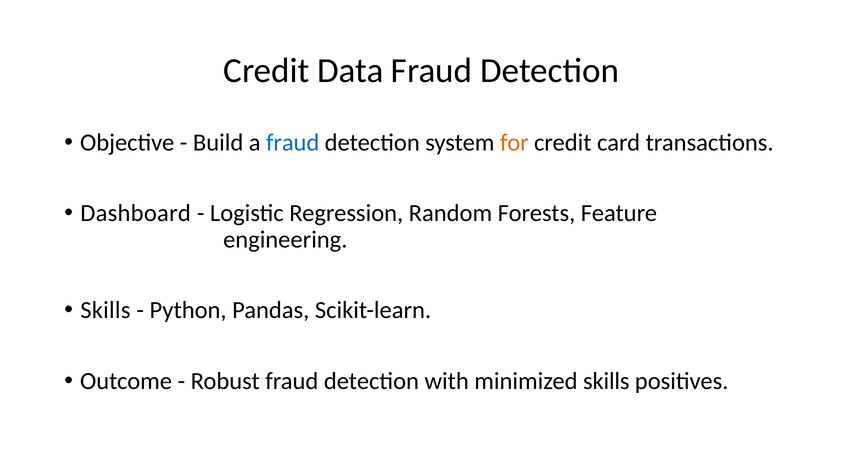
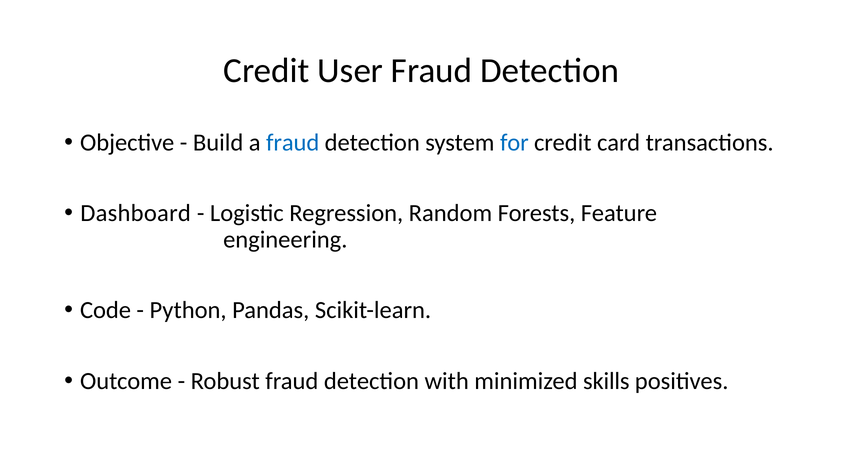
Data: Data -> User (350, 71)
for colour: orange -> blue (514, 143)
Skills: Skills -> Code (106, 310)
